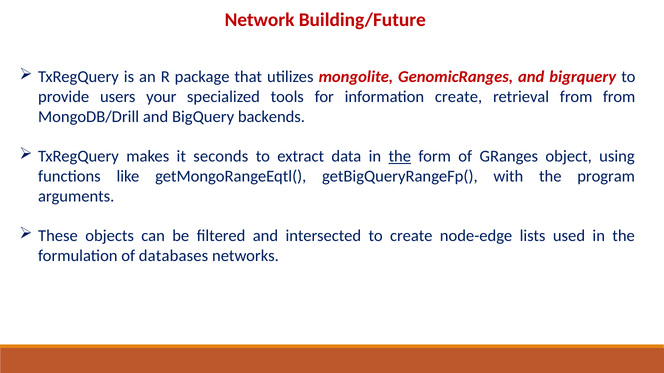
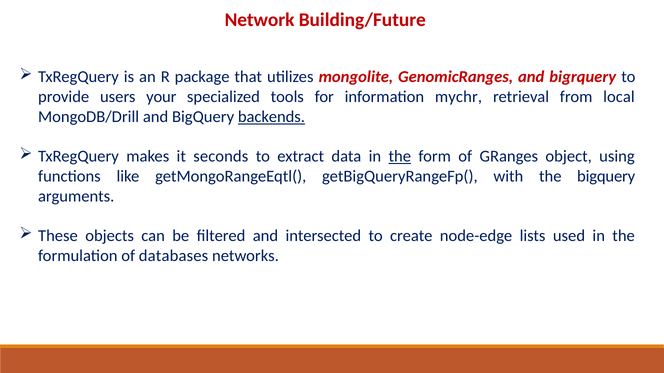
information create: create -> mychr (459, 97)
from from: from -> local (619, 97)
backends underline: none -> present (271, 117)
the program: program -> bigquery (606, 177)
